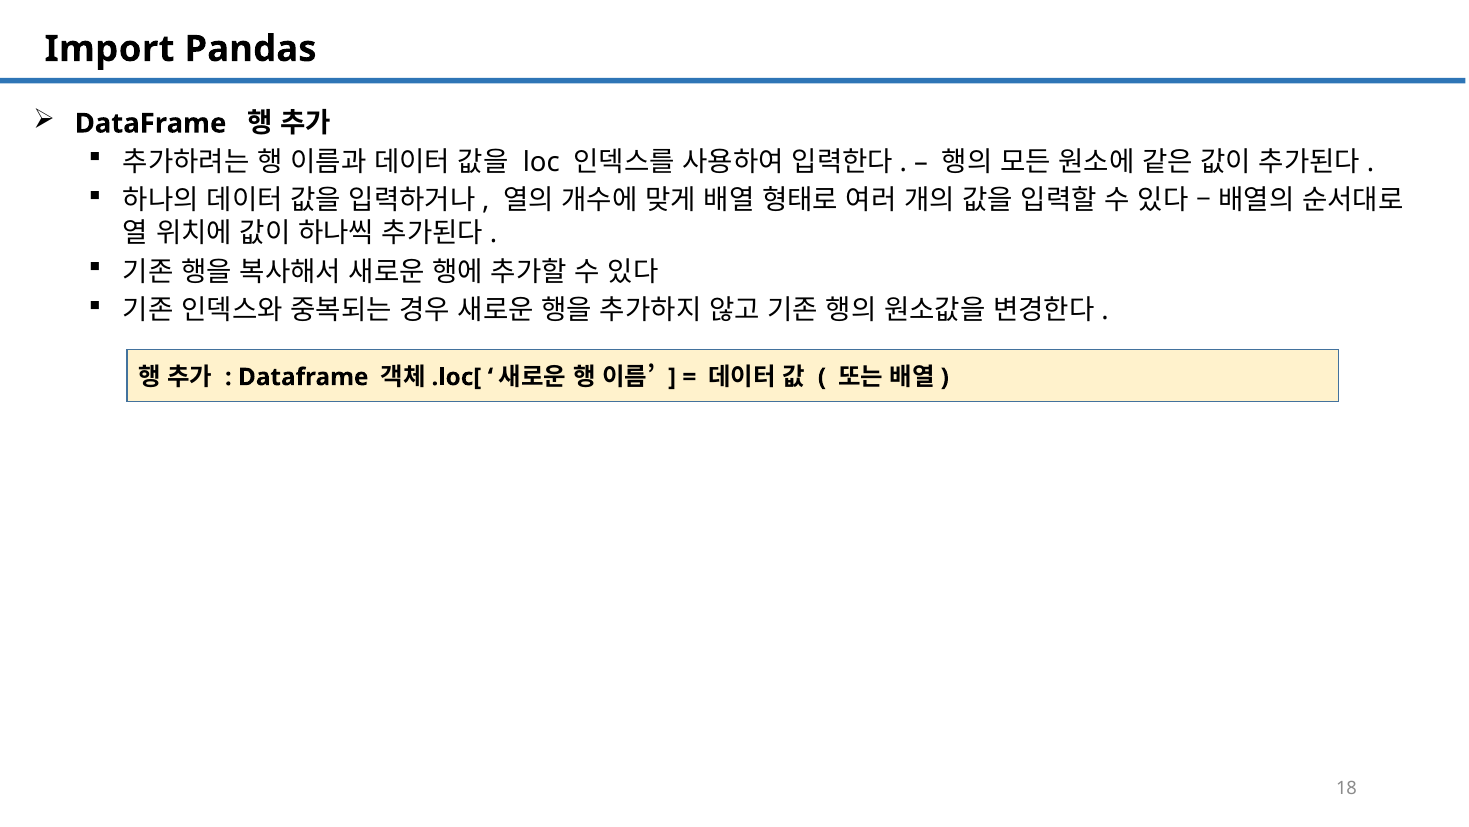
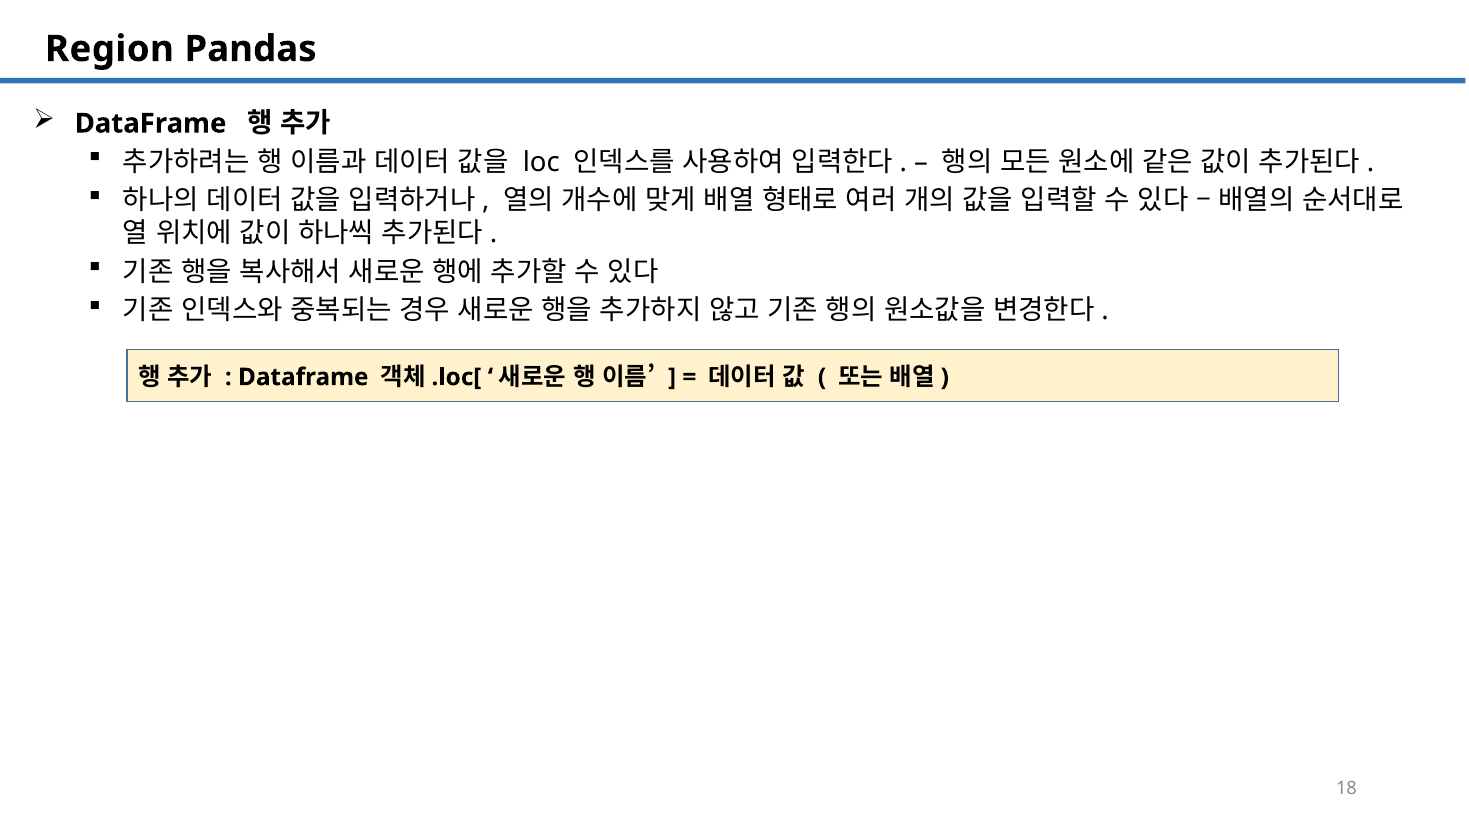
Import: Import -> Region (109, 49)
